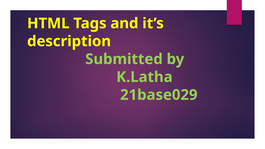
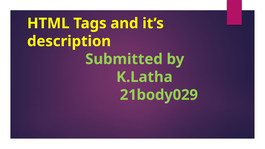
21base029: 21base029 -> 21body029 (159, 95)
